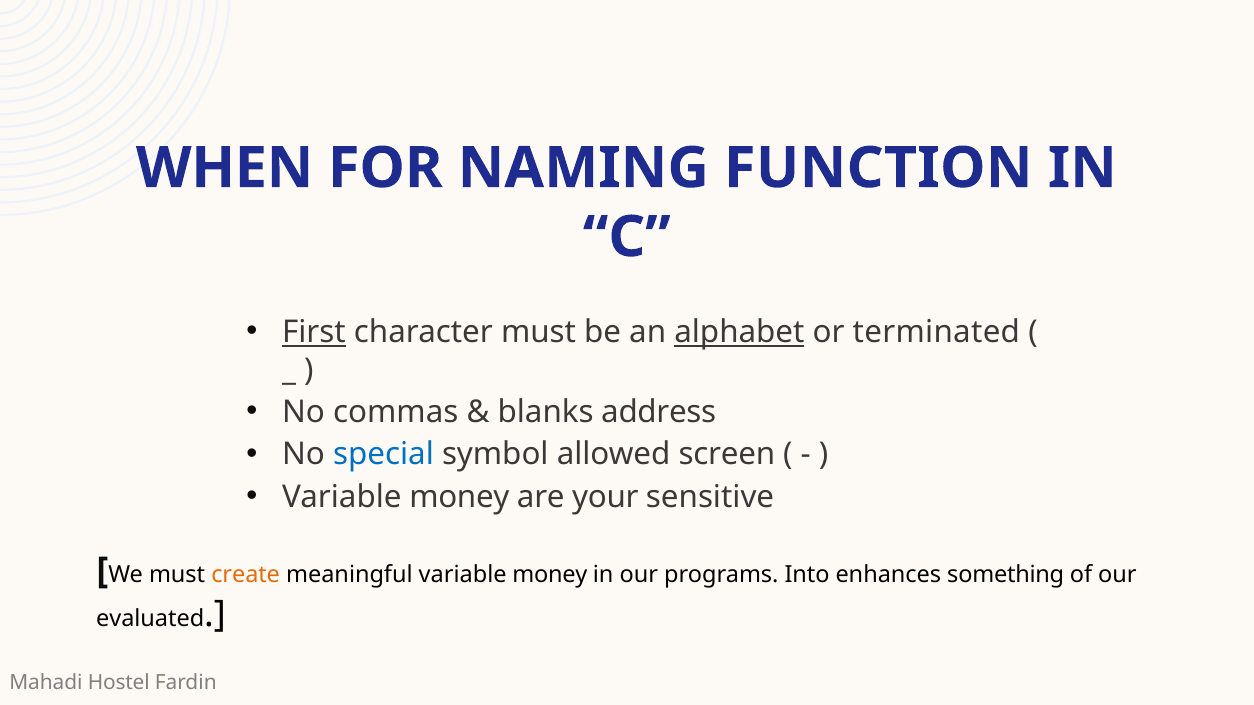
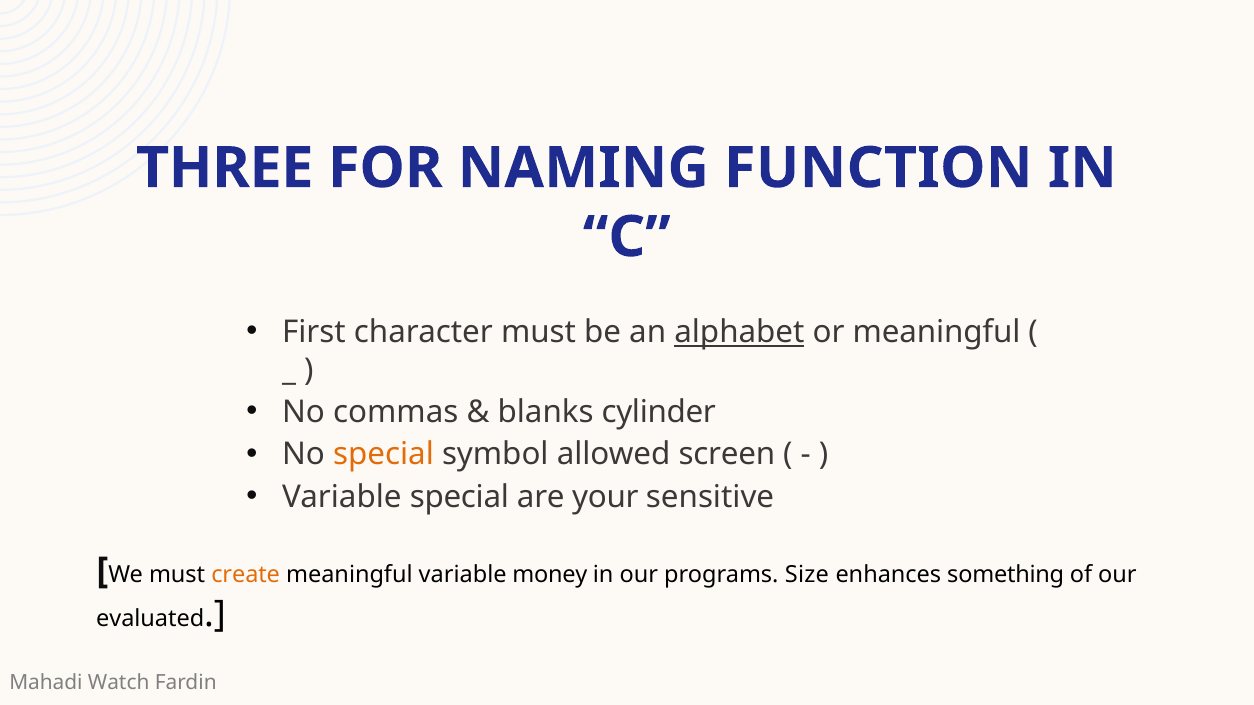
WHEN: WHEN -> THREE (225, 168)
First underline: present -> none (314, 332)
or terminated: terminated -> meaningful (937, 332)
address: address -> cylinder (659, 412)
special colour: blue -> orange (383, 455)
money: money -> special (459, 497)
Into: Into -> Size (807, 575)
Hostel: Hostel -> Watch (119, 683)
